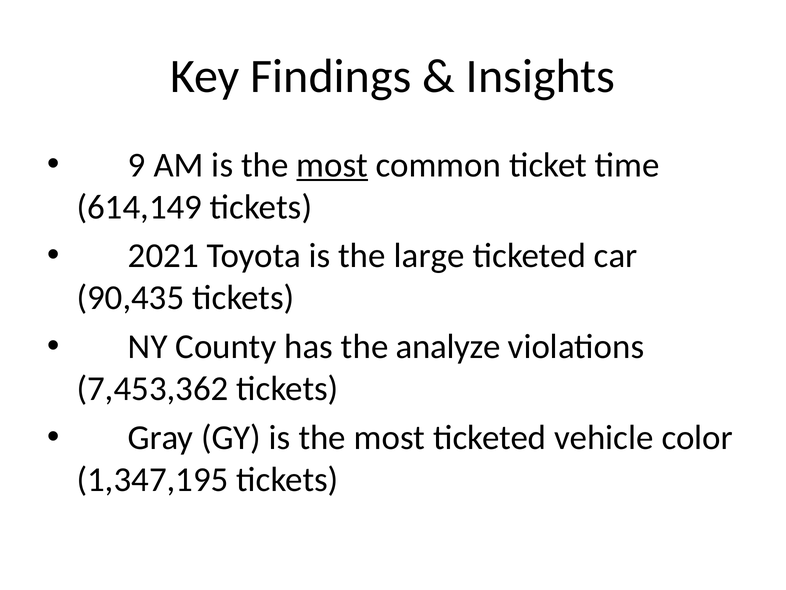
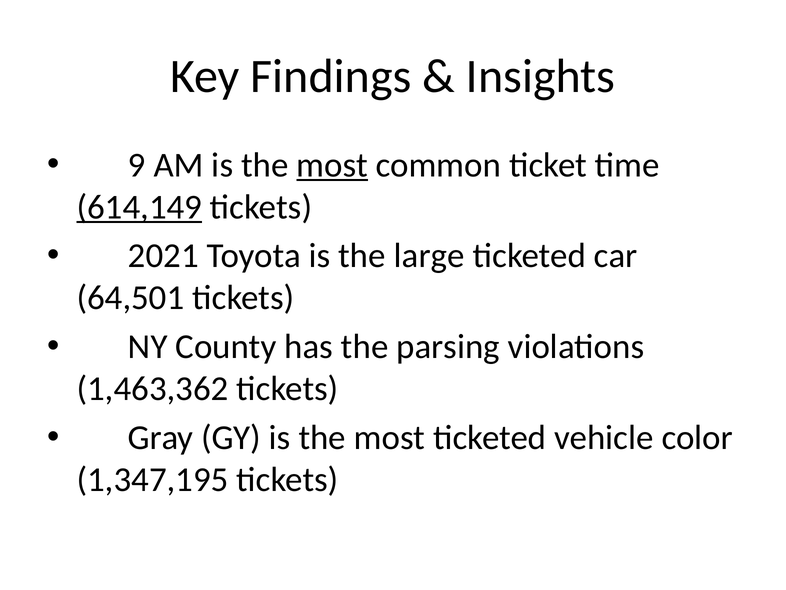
614,149 underline: none -> present (139, 207)
90,435: 90,435 -> 64,501 (131, 298)
analyze: analyze -> parsing (448, 347)
7,453,362: 7,453,362 -> 1,463,362 (153, 389)
